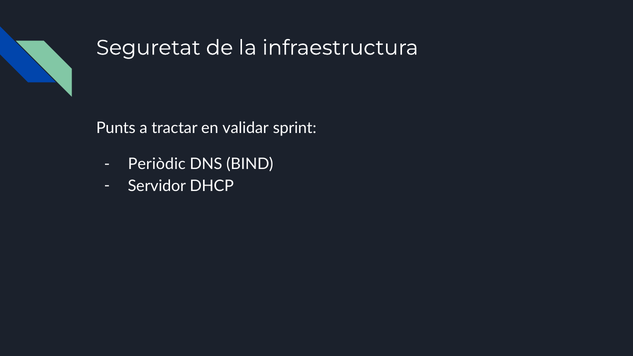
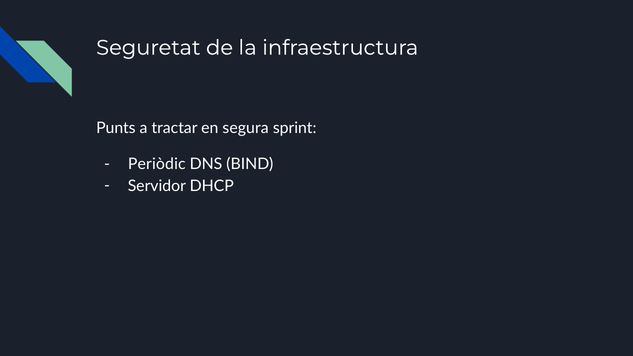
validar: validar -> segura (246, 128)
